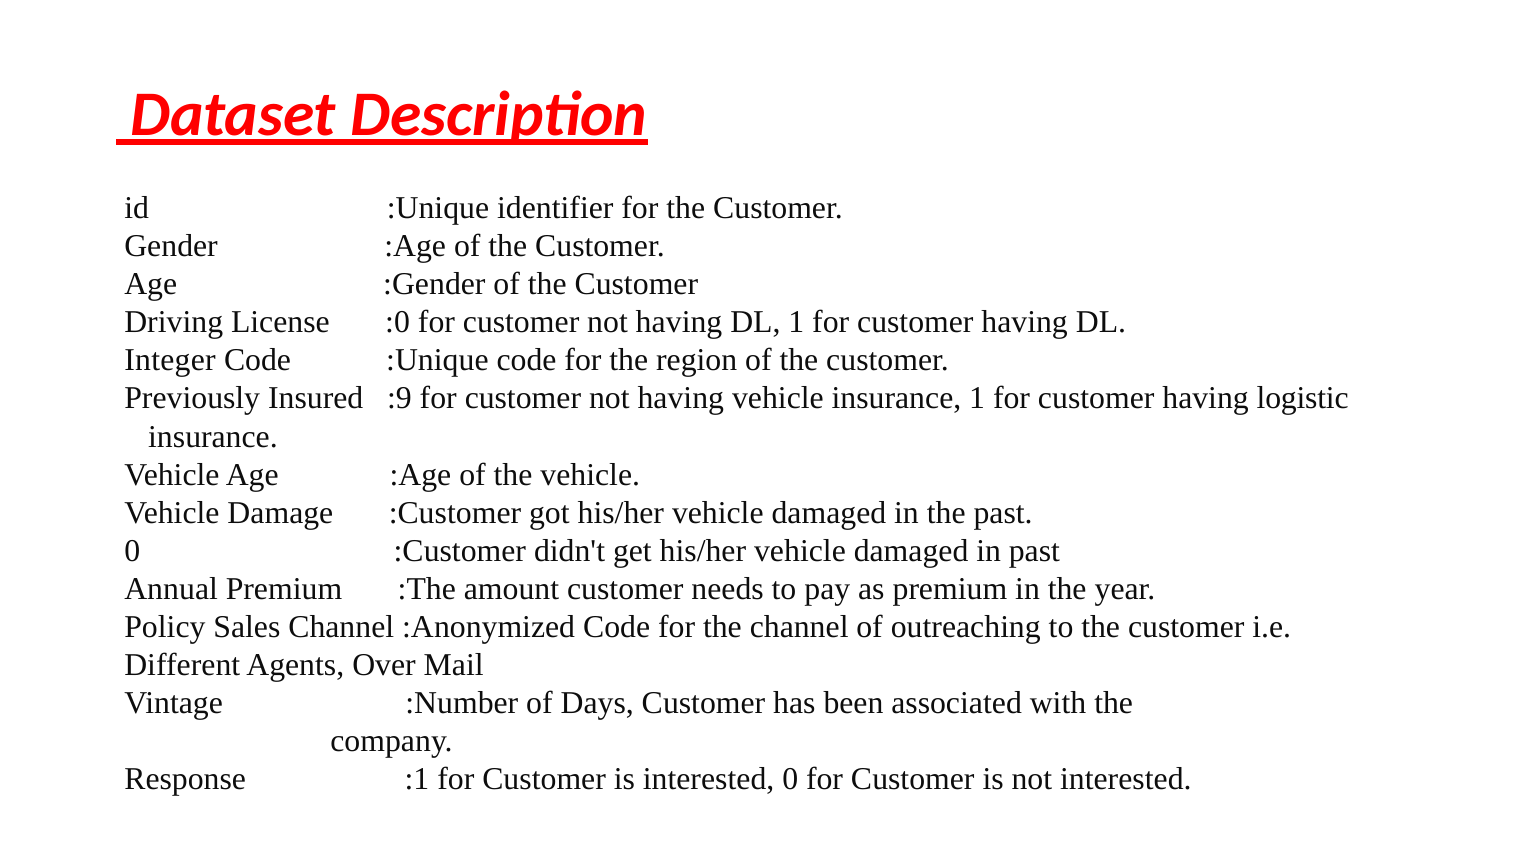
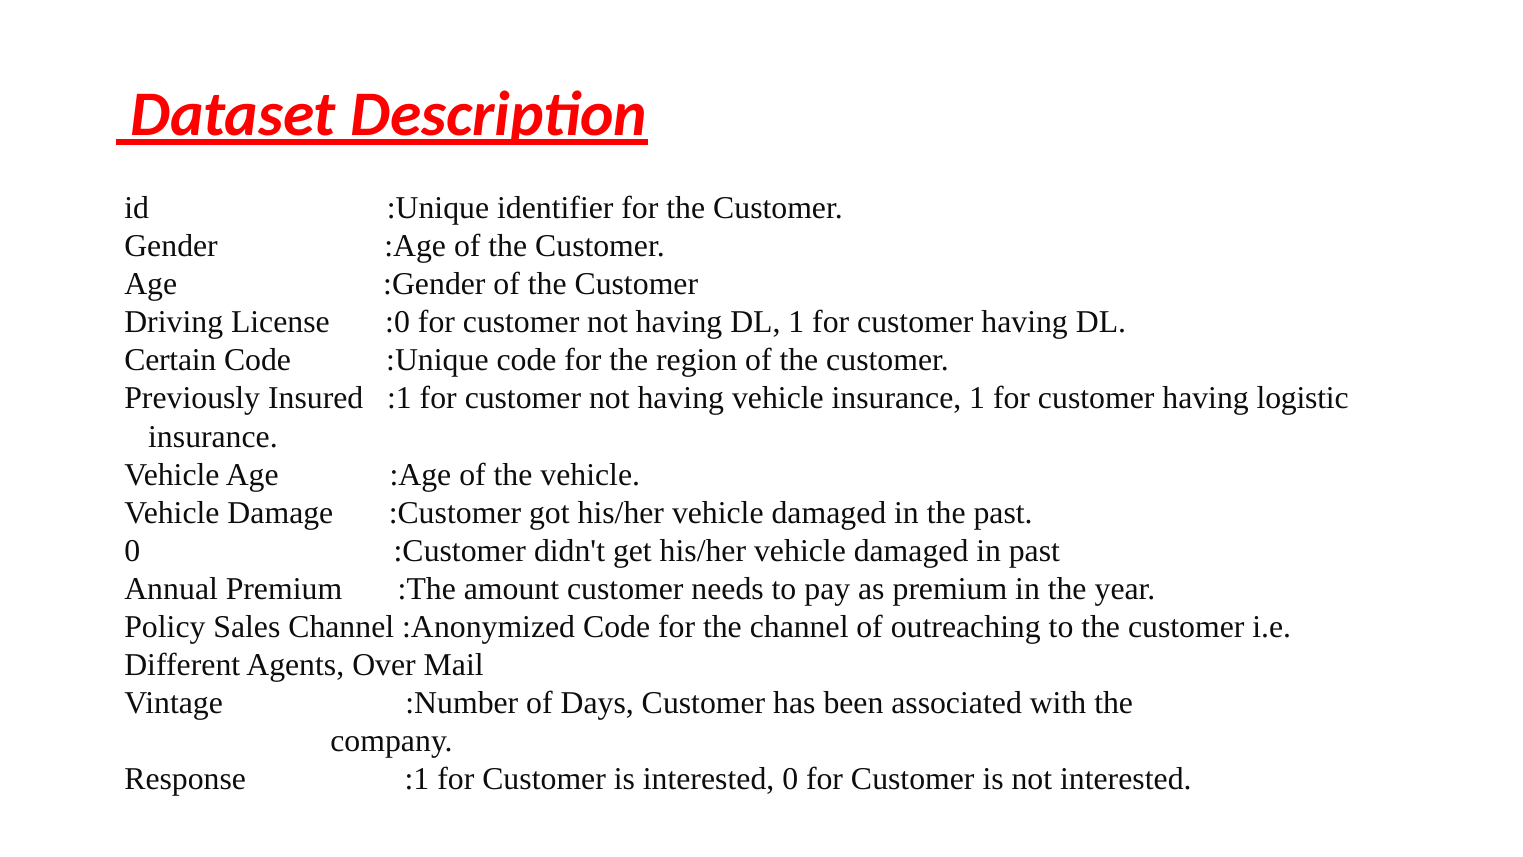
Integer: Integer -> Certain (170, 360)
Insured :9: :9 -> :1 (399, 398)
